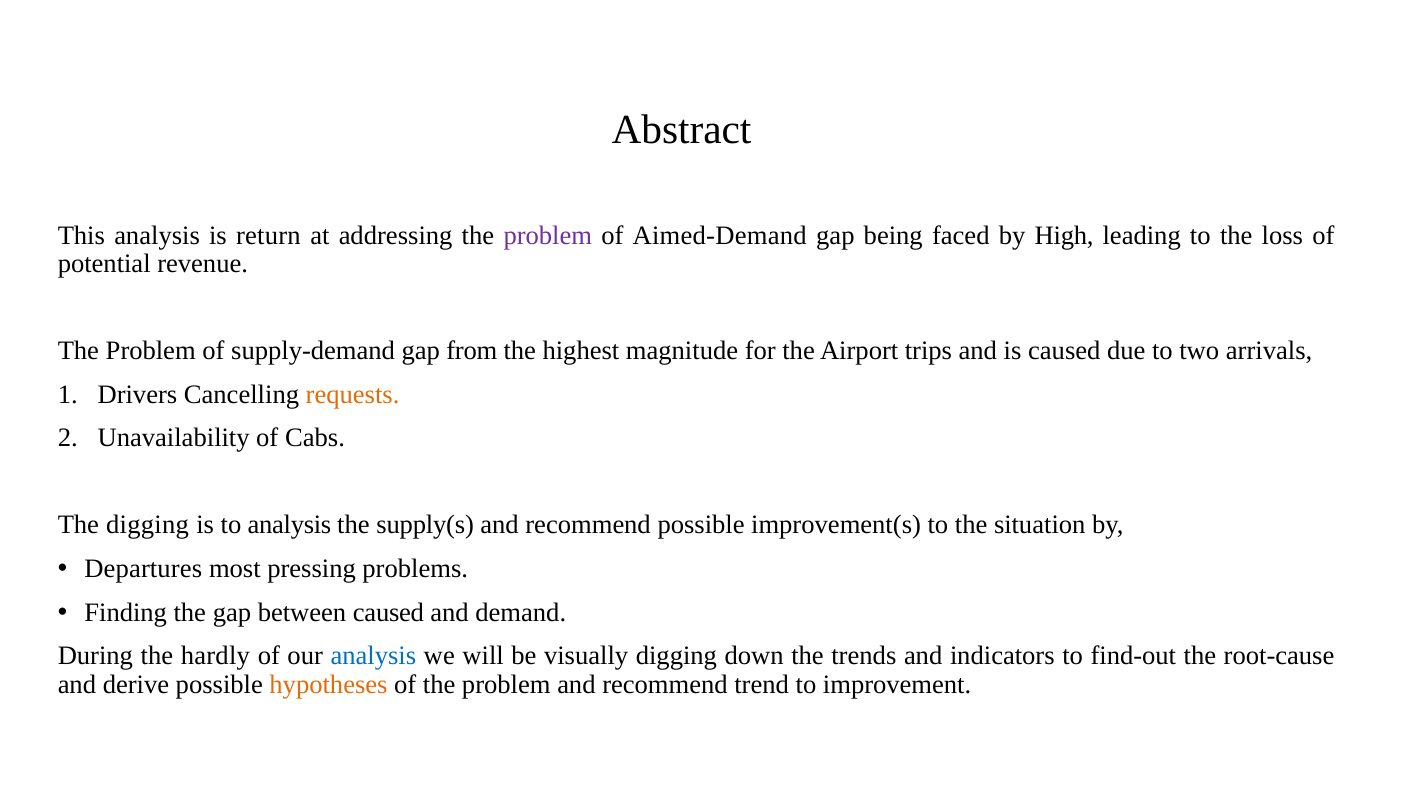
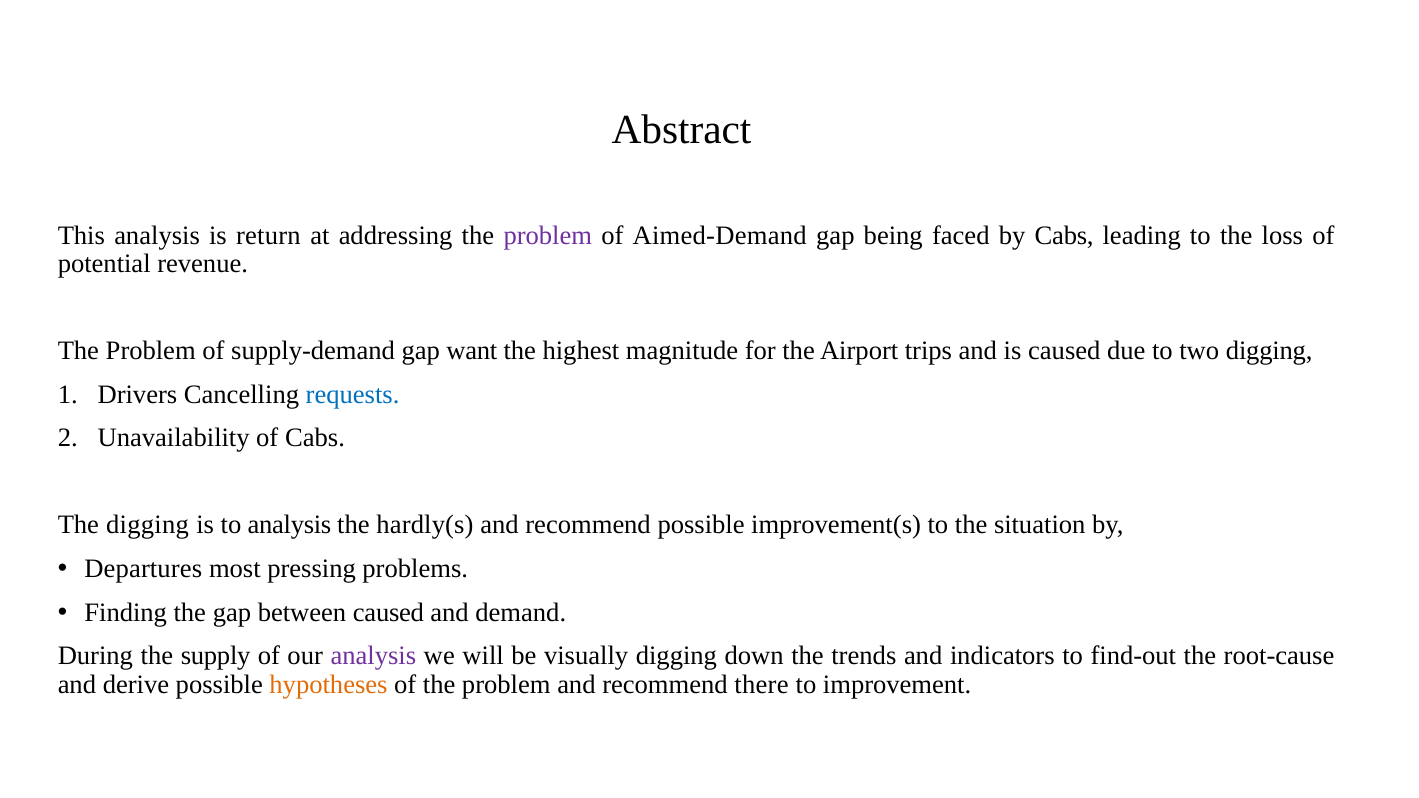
by High: High -> Cabs (1064, 235)
from: from -> want (472, 351)
two arrivals: arrivals -> digging (1269, 351)
requests colour: orange -> blue (353, 395)
supply(s: supply(s -> hardly(s (425, 525)
hardly: hardly -> supply (216, 656)
analysis colour: blue -> purple (373, 656)
trend: trend -> there (761, 685)
